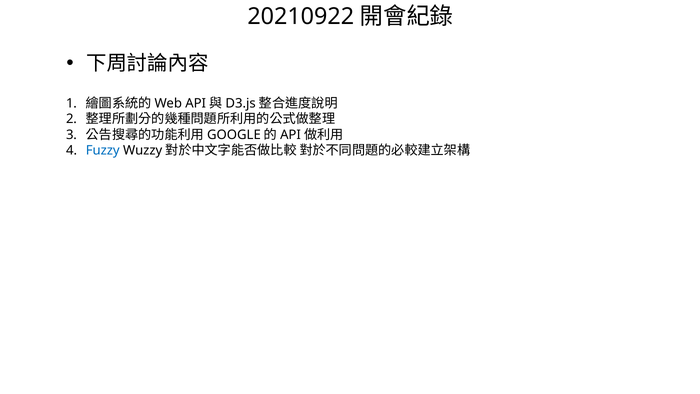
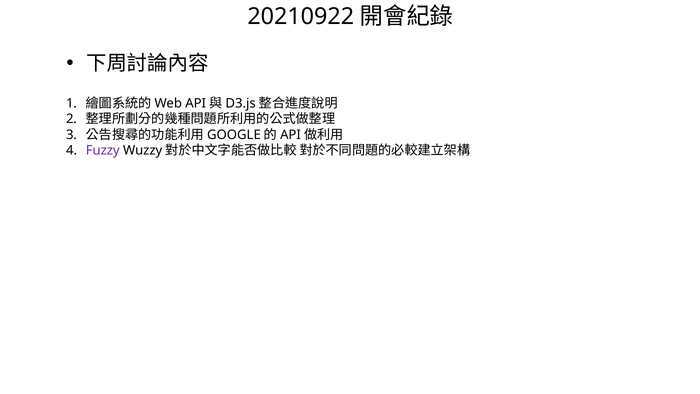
Fuzzy colour: blue -> purple (103, 150)
